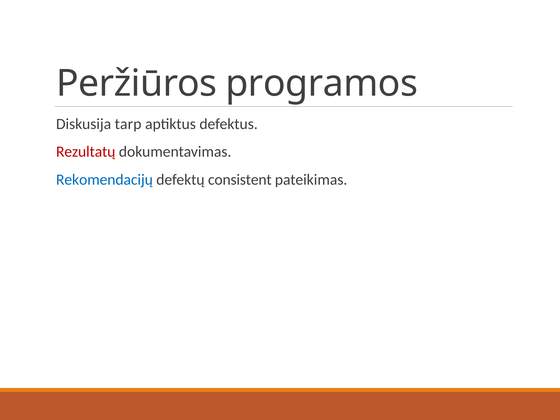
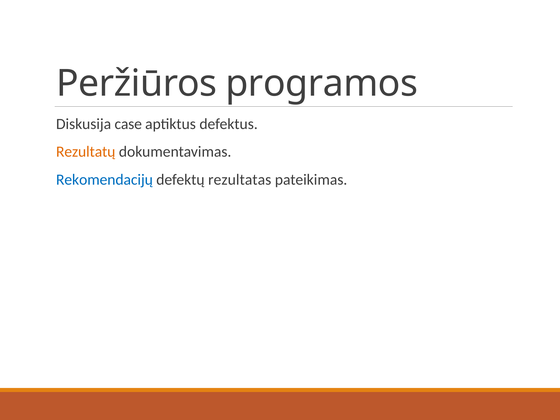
tarp: tarp -> case (128, 124)
Rezultatų colour: red -> orange (86, 152)
consistent: consistent -> rezultatas (240, 180)
